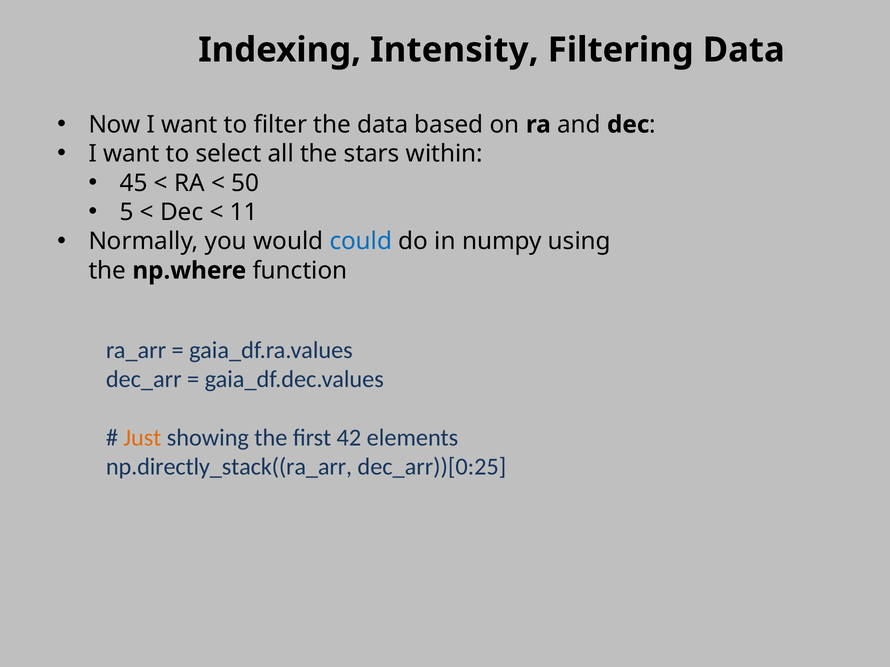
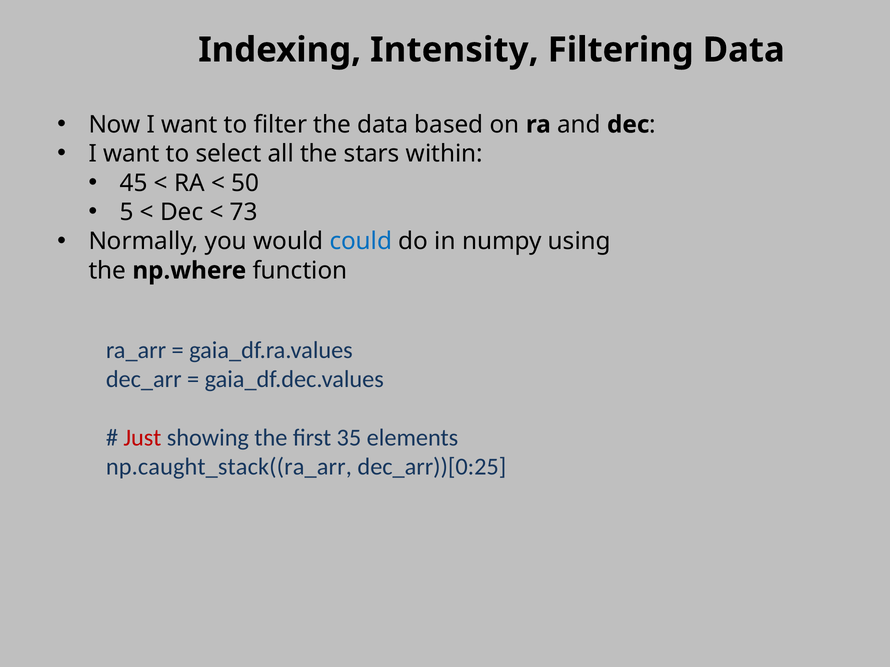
11: 11 -> 73 (244, 212)
Just colour: orange -> red (142, 438)
42: 42 -> 35 (349, 438)
np.directly_stack((ra_arr: np.directly_stack((ra_arr -> np.caught_stack((ra_arr (229, 467)
